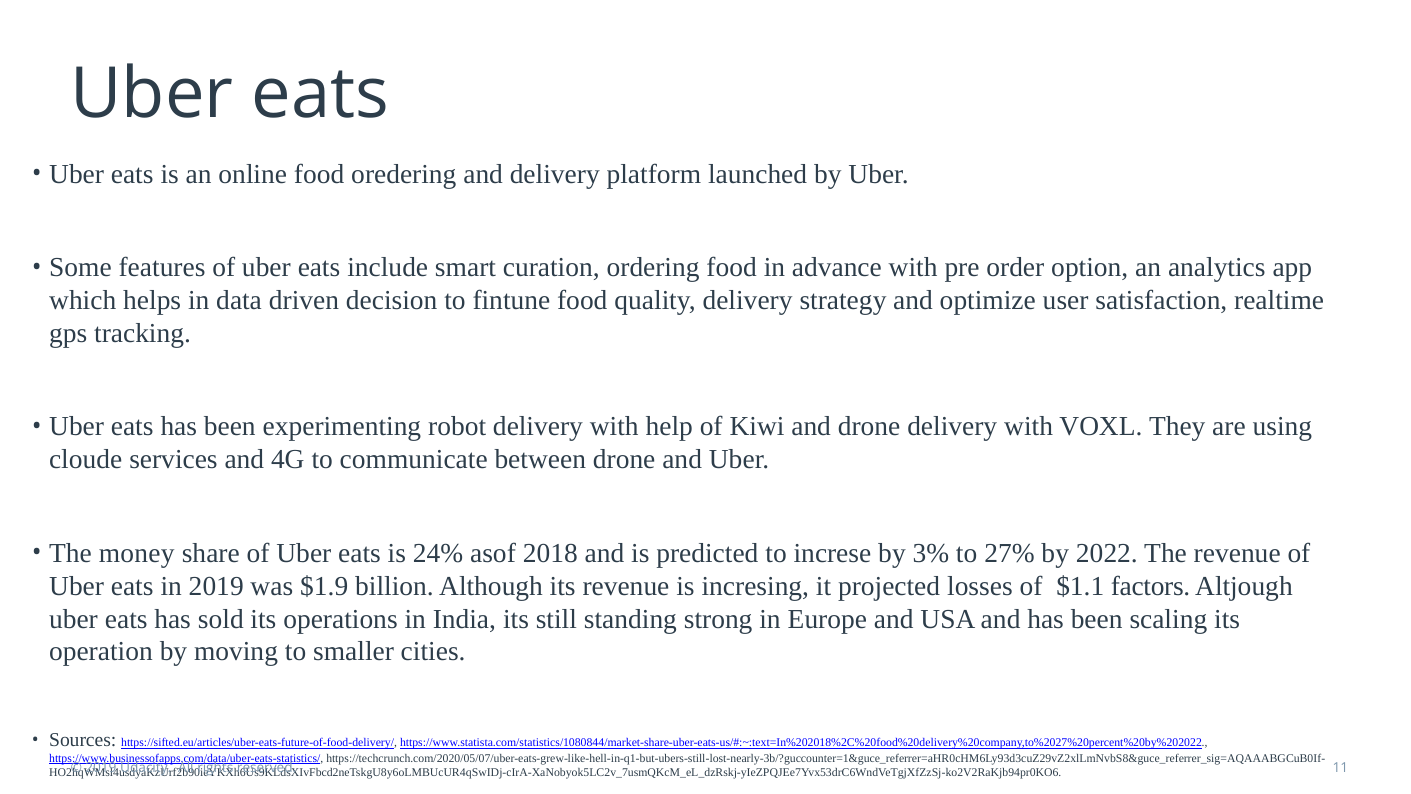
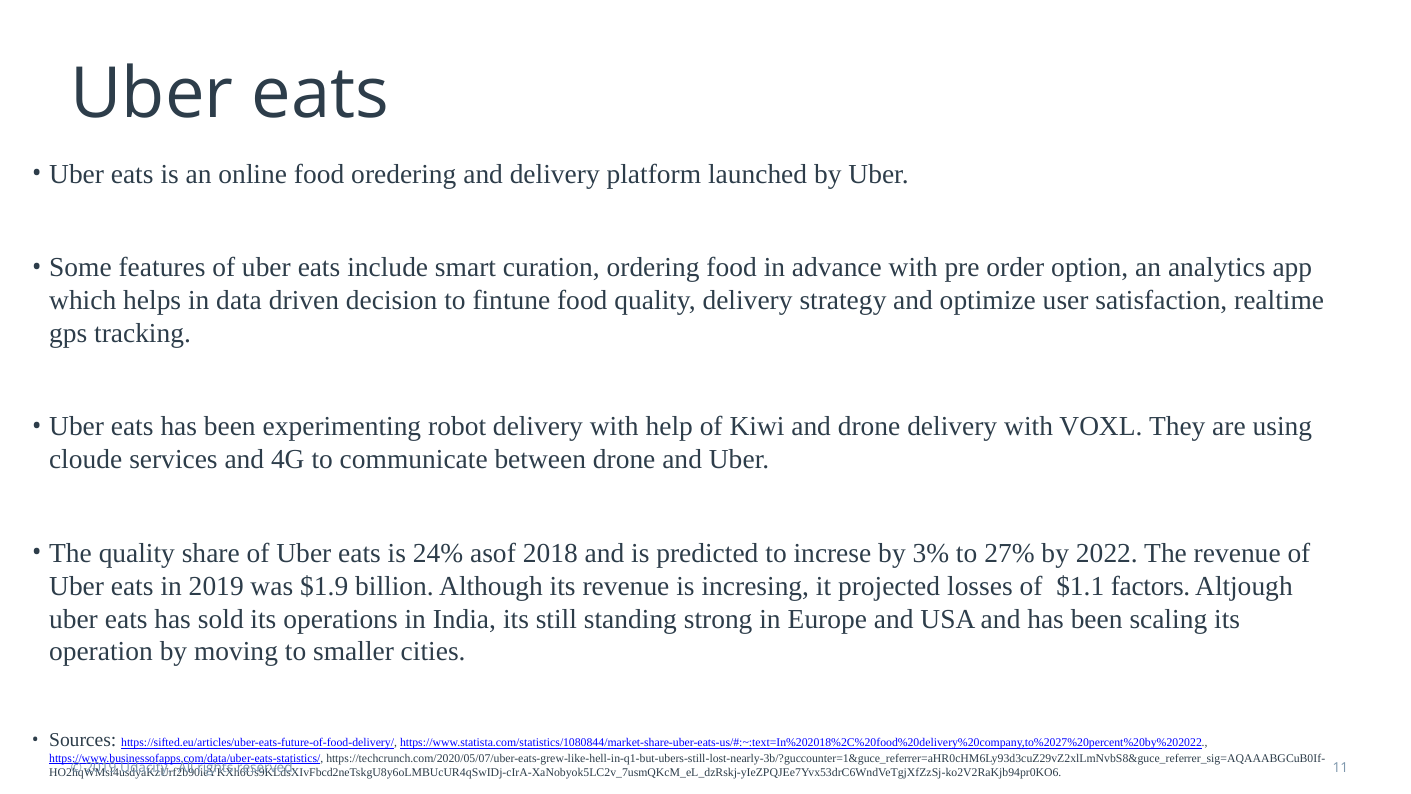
The money: money -> quality (137, 553)
